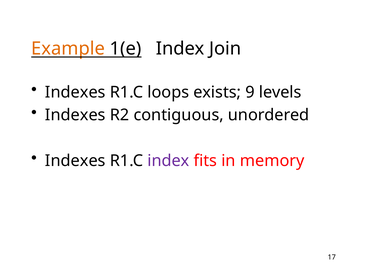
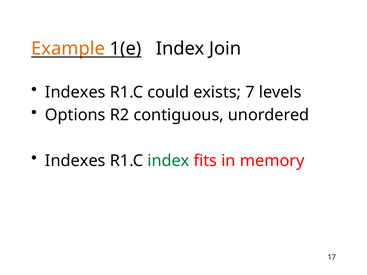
loops: loops -> could (168, 92)
9: 9 -> 7 (250, 92)
Indexes: Indexes -> Options (75, 115)
index colour: purple -> green (168, 161)
